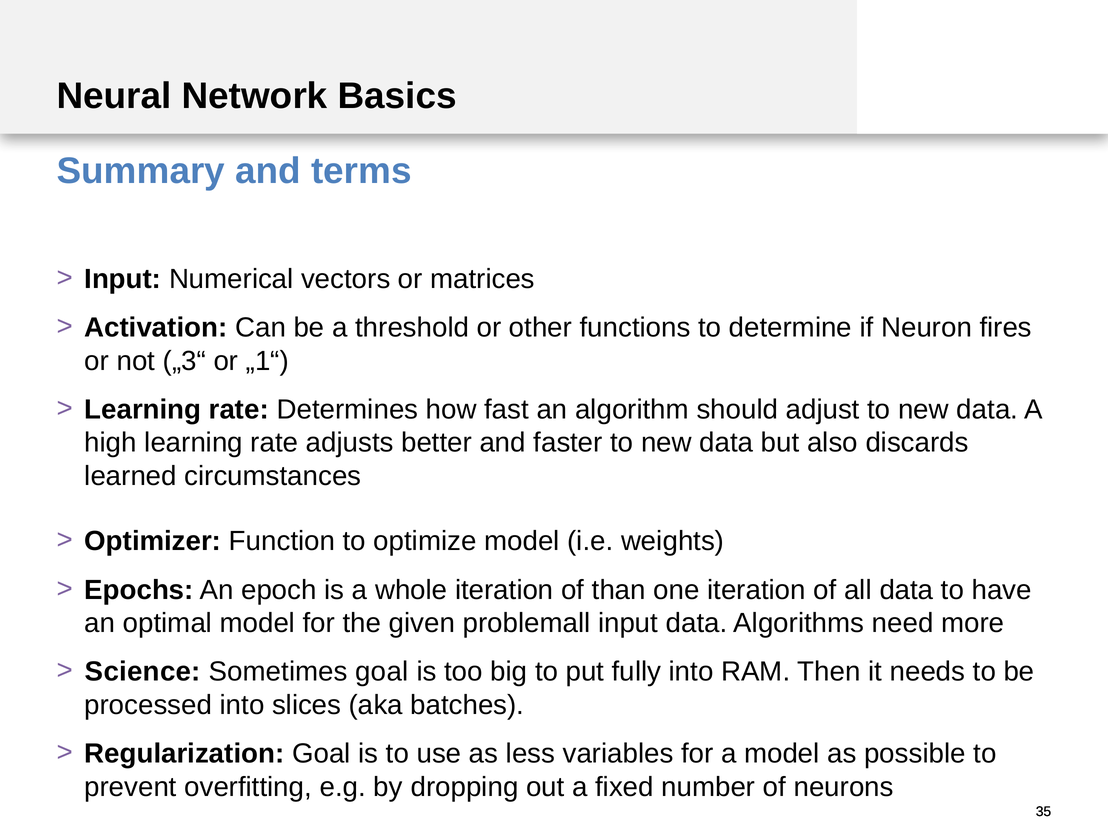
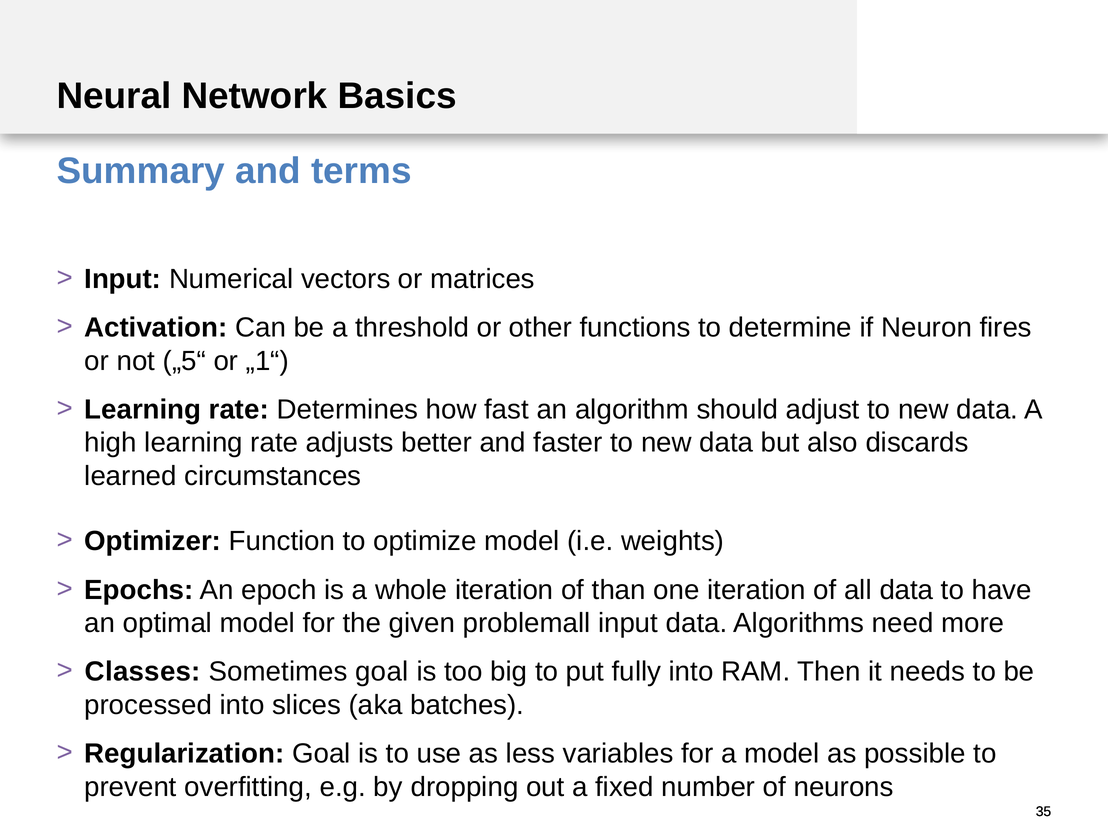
„3“: „3“ -> „5“ (184, 361)
Science: Science -> Classes (143, 672)
